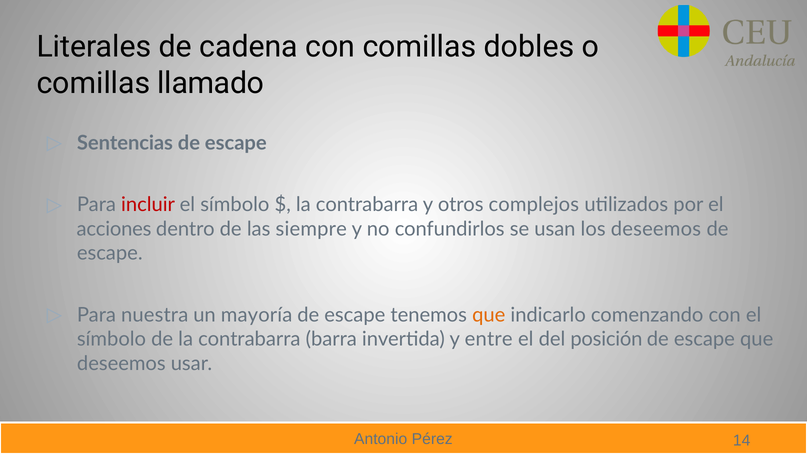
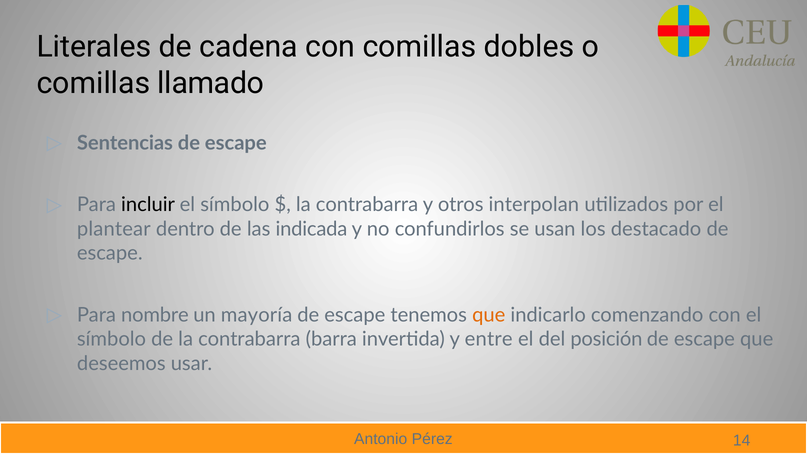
incluir colour: red -> black (148, 205)
complejos: complejos -> interpolan (534, 205)
acciones: acciones -> plantear (114, 229)
siempre: siempre -> indicada (311, 229)
los deseemos: deseemos -> destacado (656, 229)
nuestra: nuestra -> nombre (155, 315)
